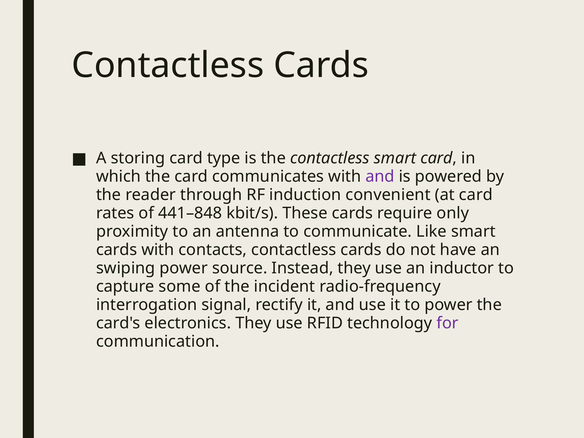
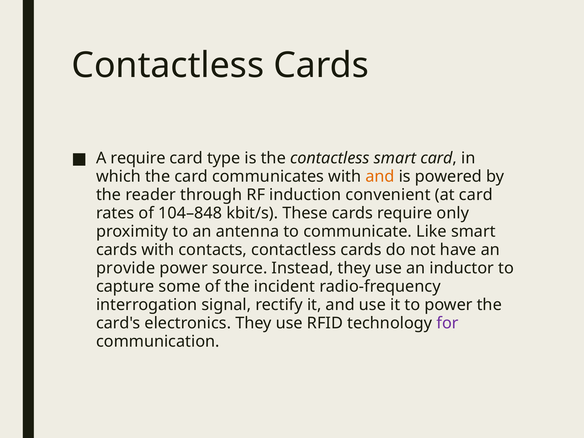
A storing: storing -> require (138, 158)
and colour: purple -> orange (380, 177)
441–848: 441–848 -> 104–848 (190, 213)
swiping: swiping -> provide (126, 268)
